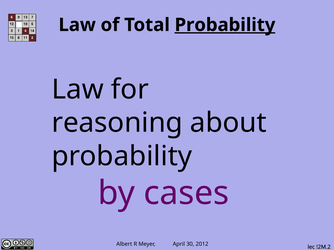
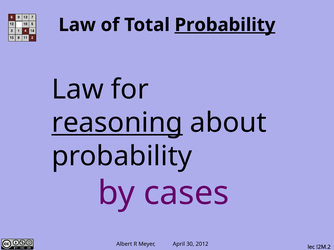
reasoning underline: none -> present (117, 123)
